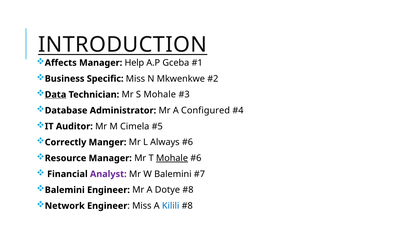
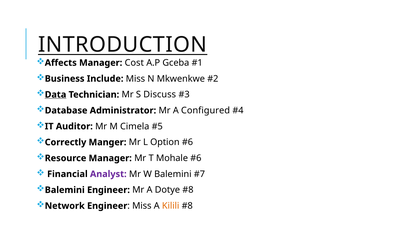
Help: Help -> Cost (134, 63)
Specific: Specific -> Include (105, 79)
S Mohale: Mohale -> Discuss (160, 95)
Always: Always -> Option (165, 142)
Mohale underline: present -> none (172, 158)
Kilili colour: blue -> orange (171, 206)
